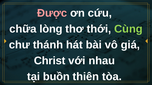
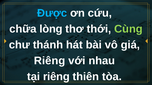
Được colour: pink -> light blue (52, 13)
Christ: Christ -> Riêng (50, 61)
tại buồn: buồn -> riêng (56, 77)
